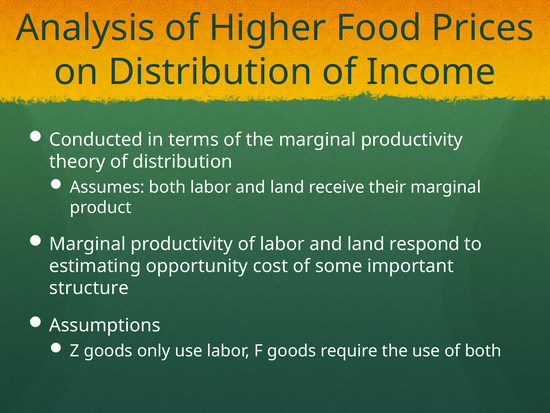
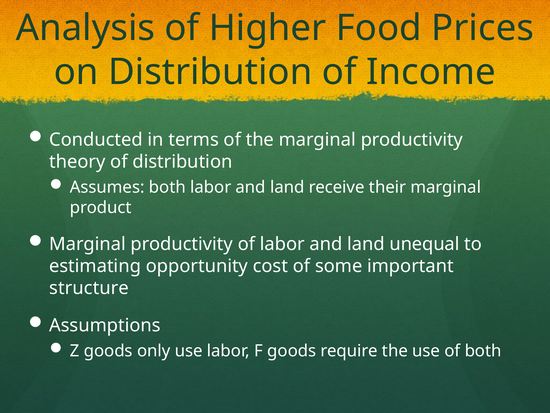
respond: respond -> unequal (425, 244)
